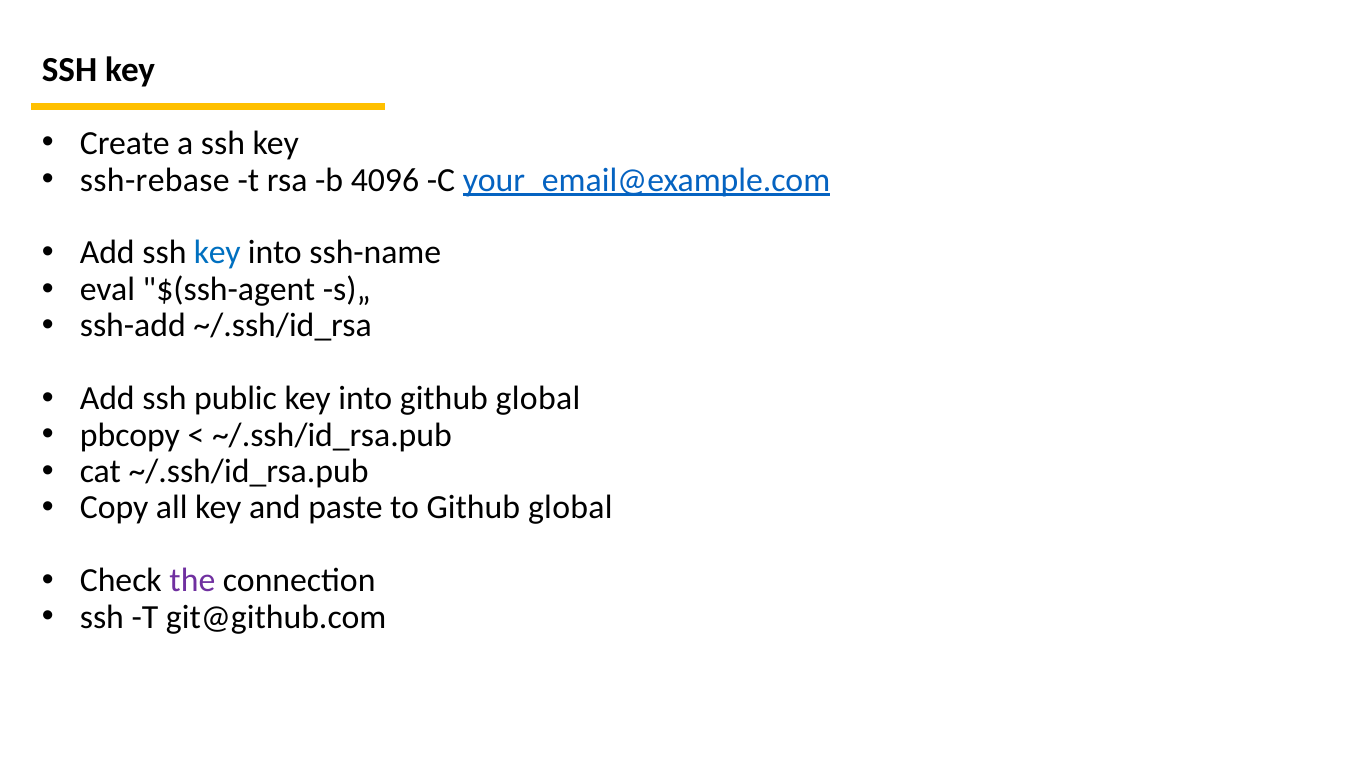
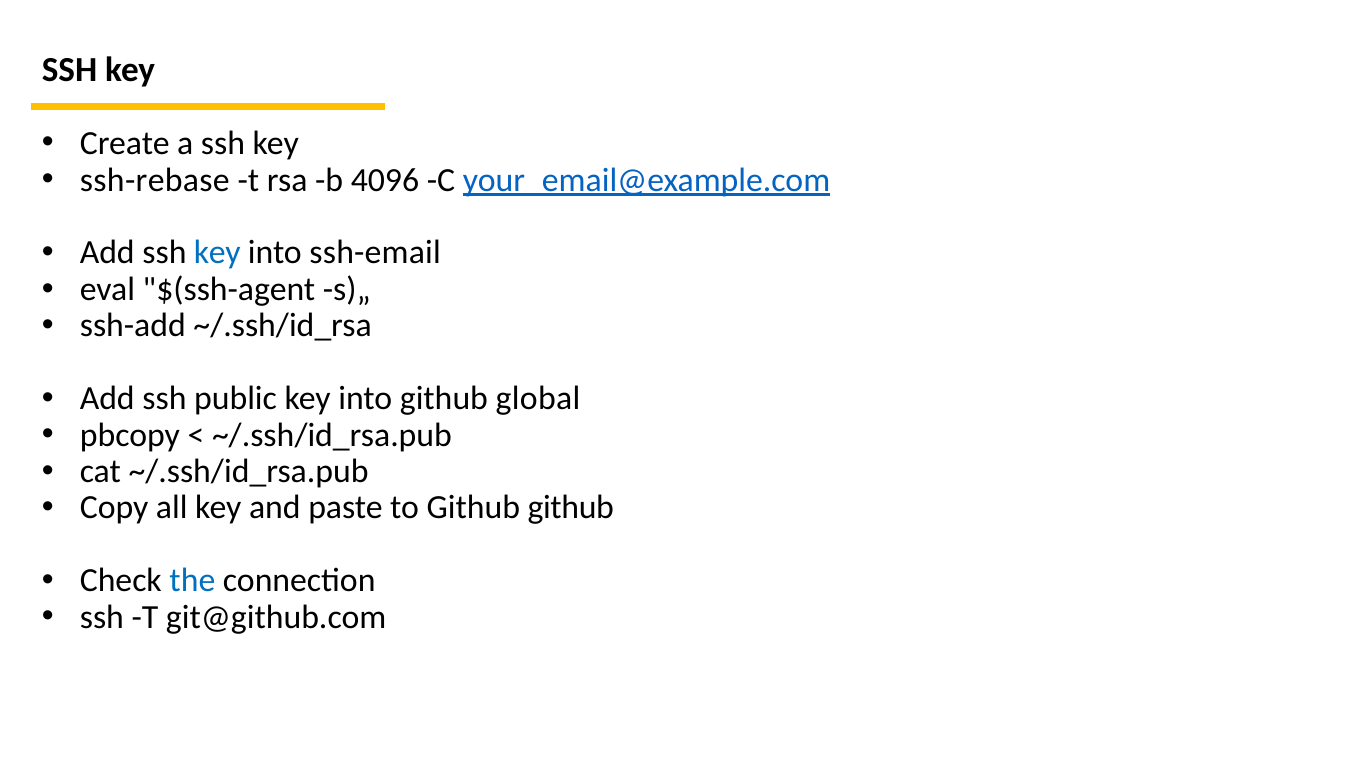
ssh-name: ssh-name -> ssh-email (375, 253)
to Github global: global -> github (571, 508)
the colour: purple -> blue (192, 581)
